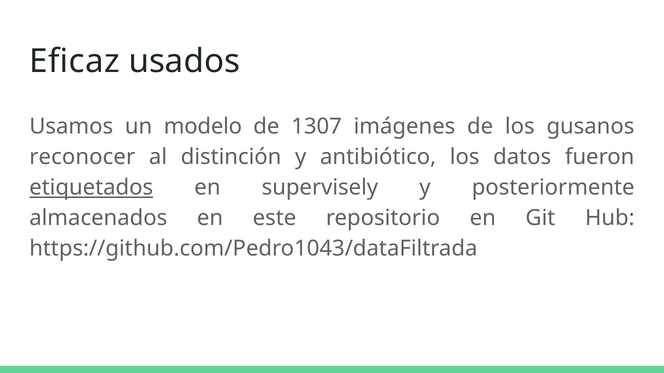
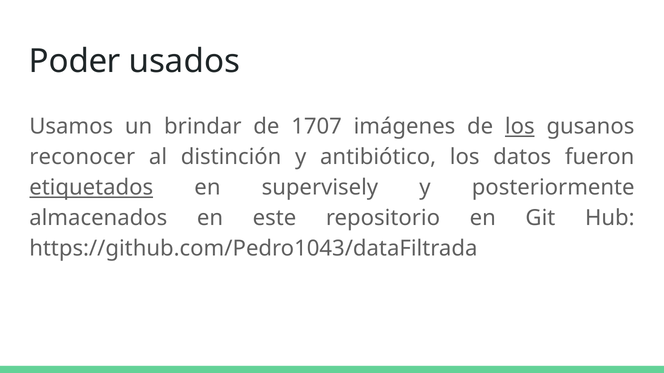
Eficaz: Eficaz -> Poder (75, 61)
modelo: modelo -> brindar (203, 127)
1307: 1307 -> 1707 (317, 127)
los underline: none -> present (520, 127)
